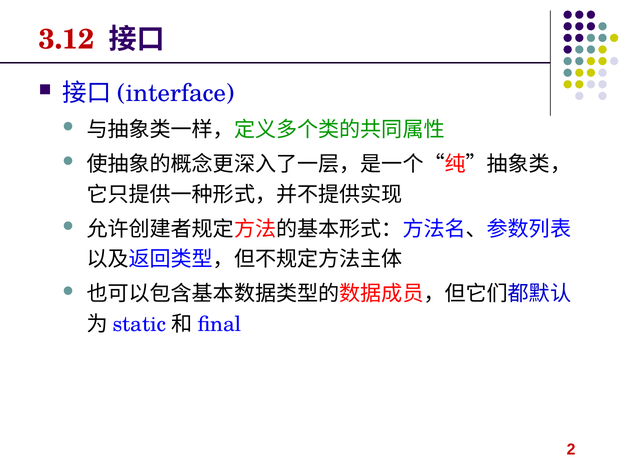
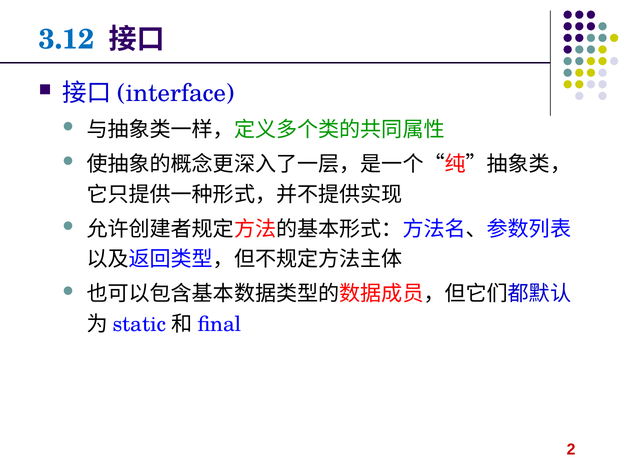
3.12 colour: red -> blue (66, 40)
